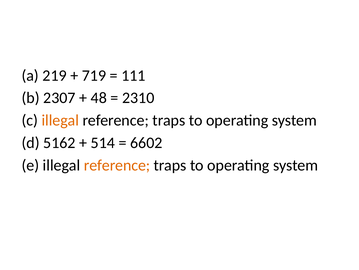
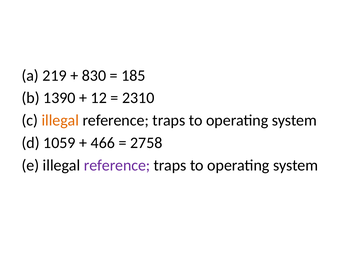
719: 719 -> 830 (94, 75)
111: 111 -> 185 (133, 75)
2307: 2307 -> 1390 (59, 98)
48: 48 -> 12 (99, 98)
5162: 5162 -> 1059 (59, 142)
514: 514 -> 466 (103, 142)
6602: 6602 -> 2758 (146, 142)
reference colour: orange -> purple (117, 165)
